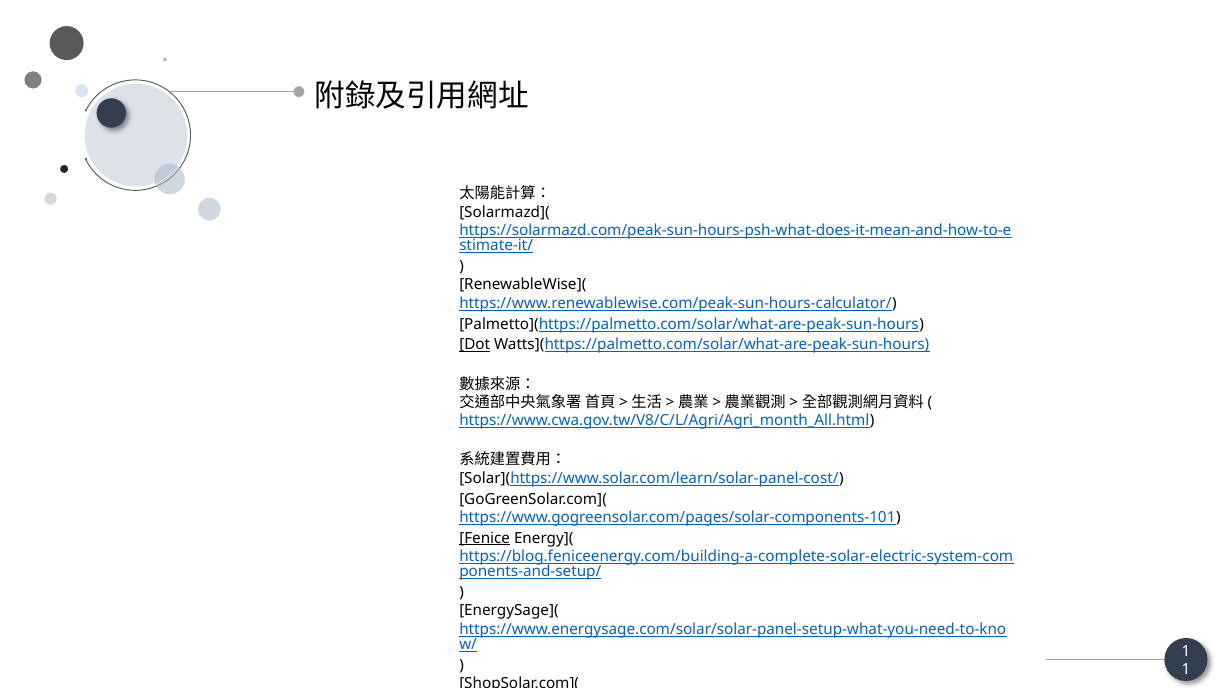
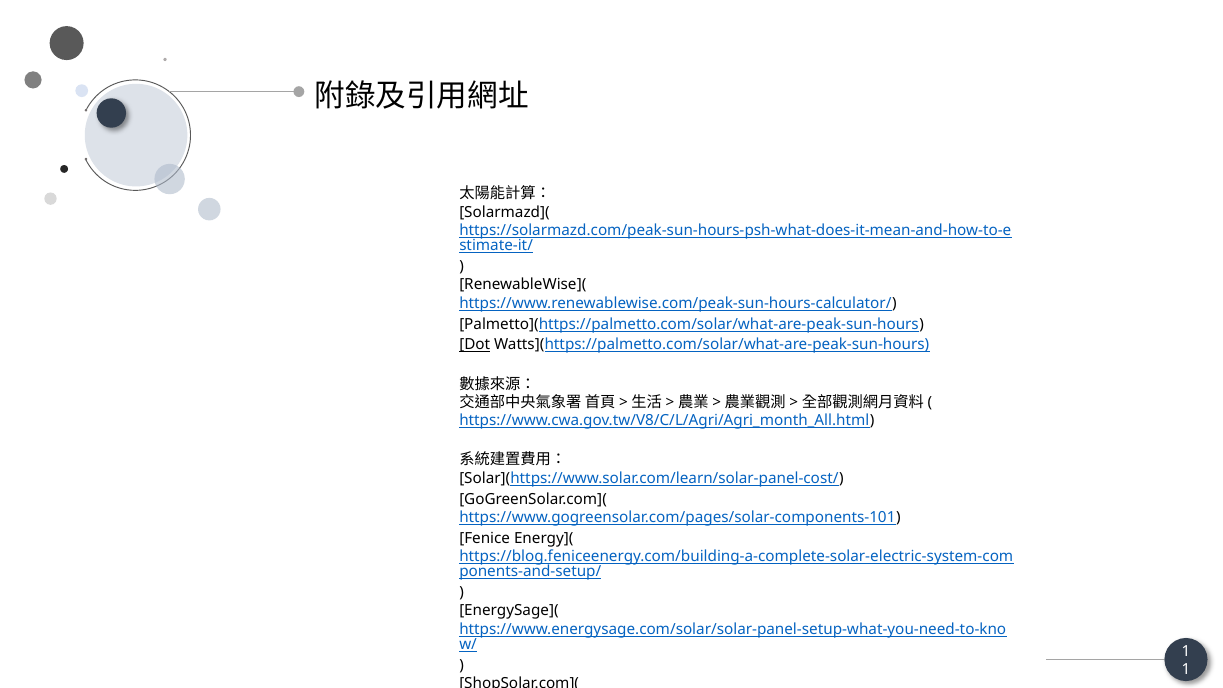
Fenice underline: present -> none (485, 538)
